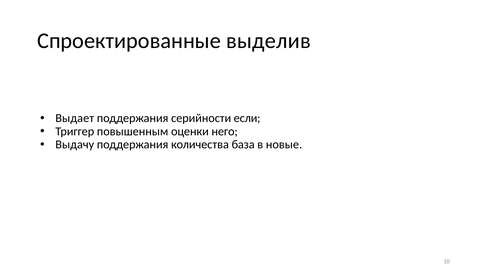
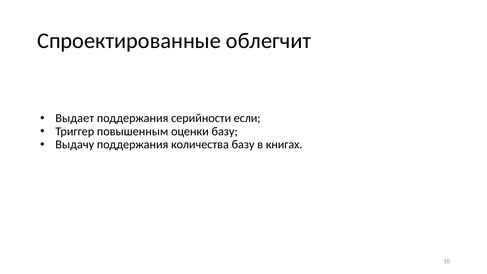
выделив: выделив -> облегчит (269, 41)
оценки него: него -> базу (225, 131)
количества база: база -> базу (243, 145)
новые: новые -> книгах (284, 145)
